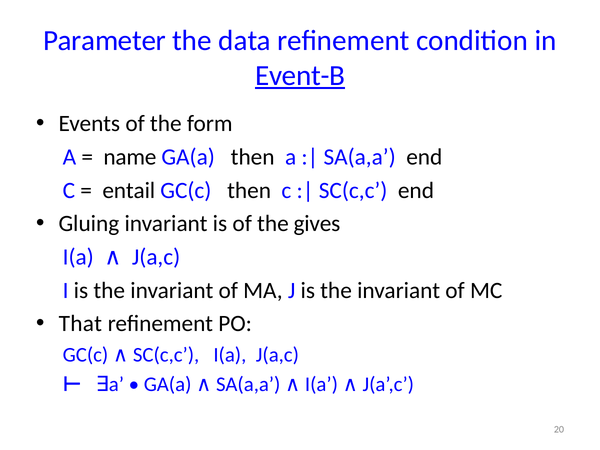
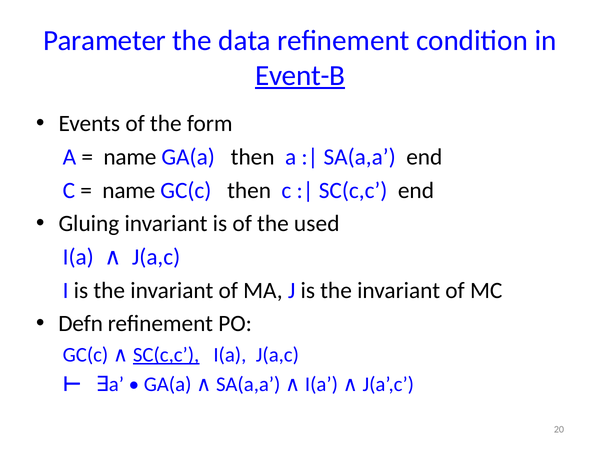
entail: entail -> name (129, 190)
gives: gives -> used (317, 224)
That: That -> Defn (81, 324)
SC(c,c underline: none -> present (166, 355)
